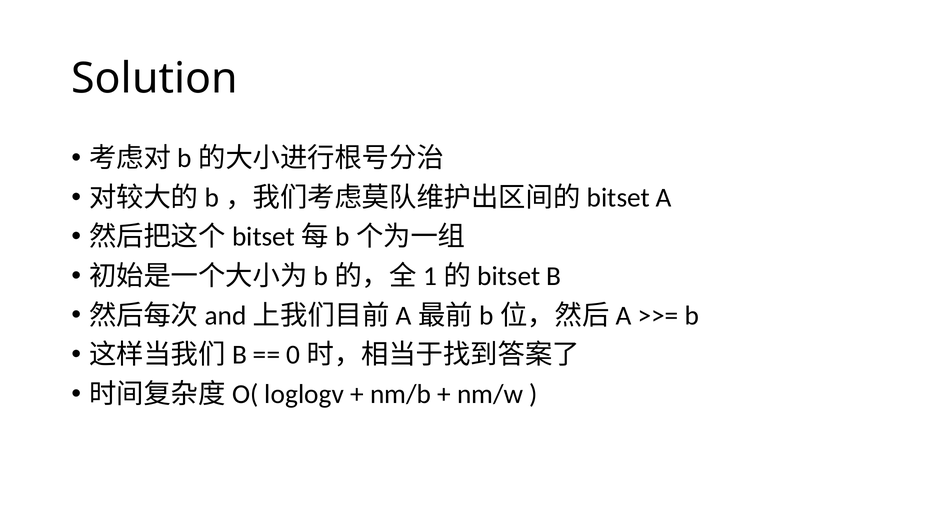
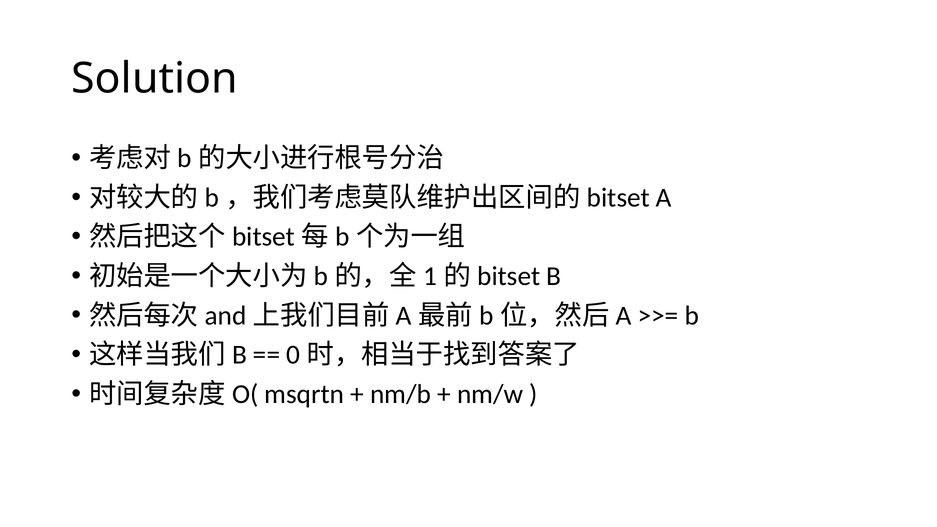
loglogv: loglogv -> msqrtn (304, 394)
